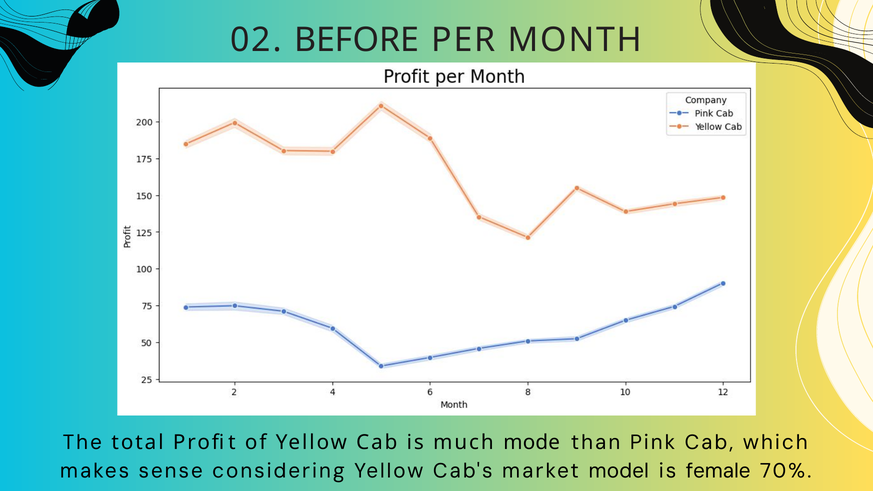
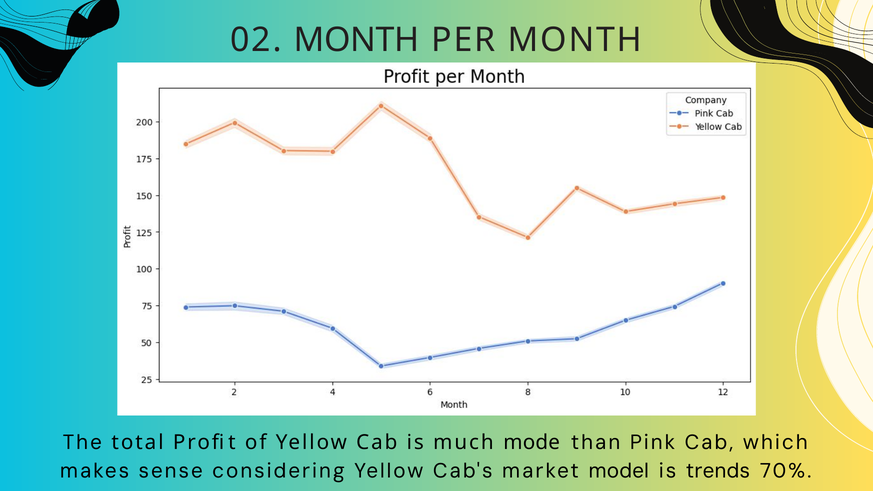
02 BEFORE: BEFORE -> MONTH (357, 40)
female: female -> trends (718, 471)
